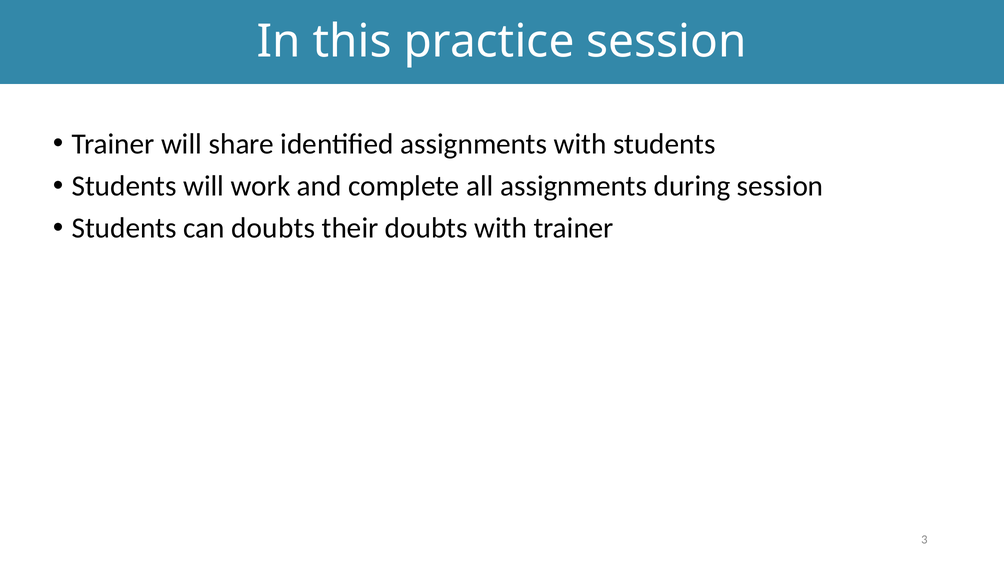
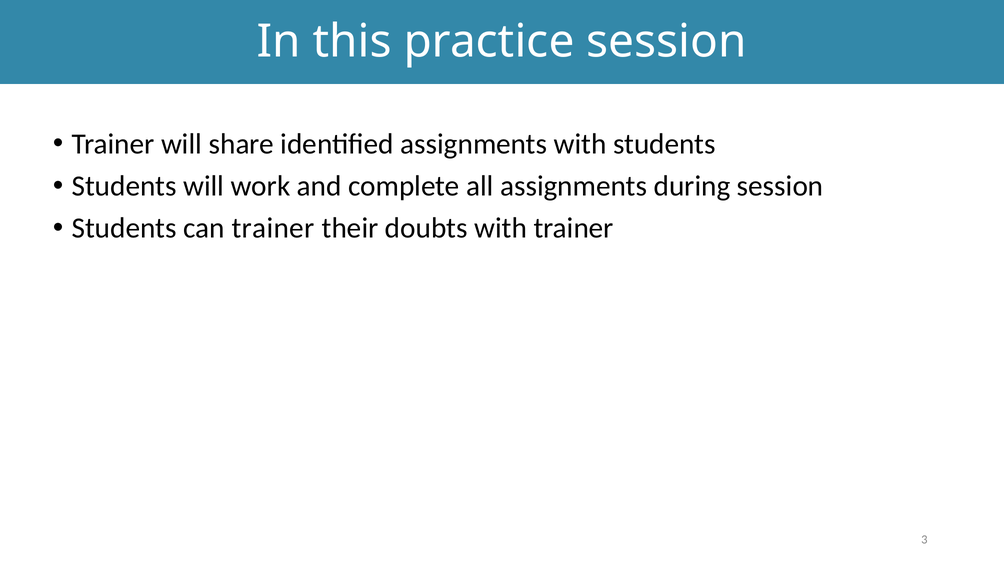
can doubts: doubts -> trainer (273, 228)
